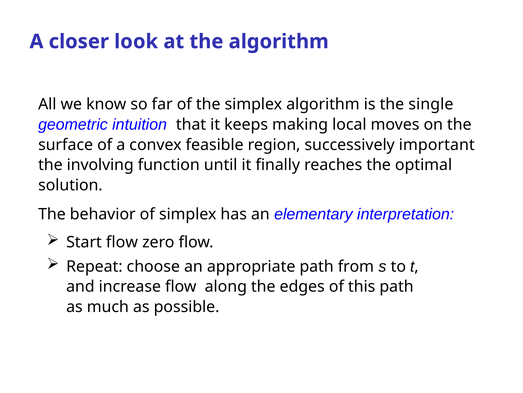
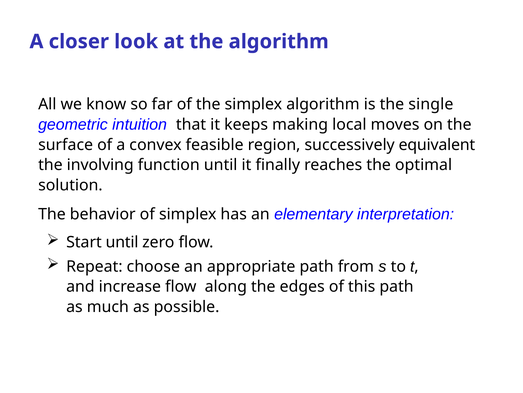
important: important -> equivalent (437, 145)
Start flow: flow -> until (122, 242)
